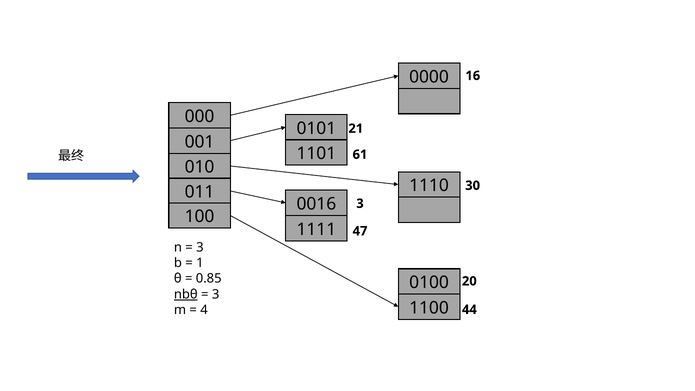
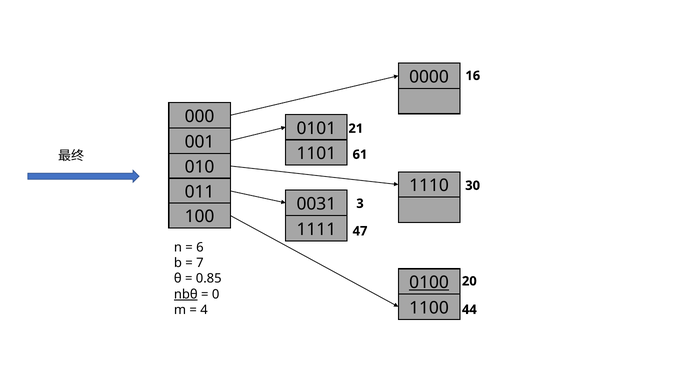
0016: 0016 -> 0031 (316, 204)
3: 3 -> 6 (200, 247)
1: 1 -> 7 (200, 263)
0100 underline: none -> present (429, 283)
3: 3 -> 0 (216, 294)
